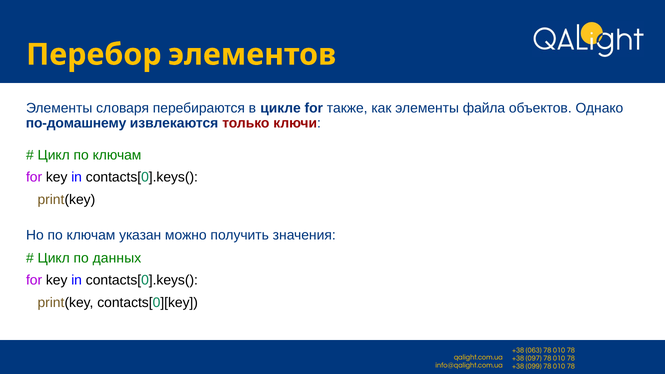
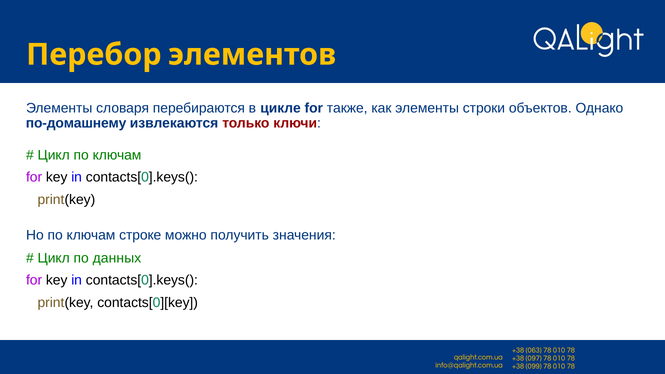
файла: файла -> строки (484, 108)
указан: указан -> строке (140, 235)
